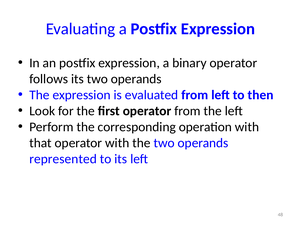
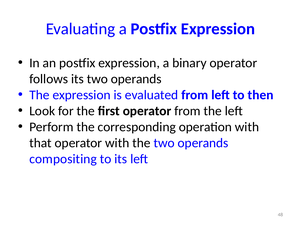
represented: represented -> compositing (63, 159)
